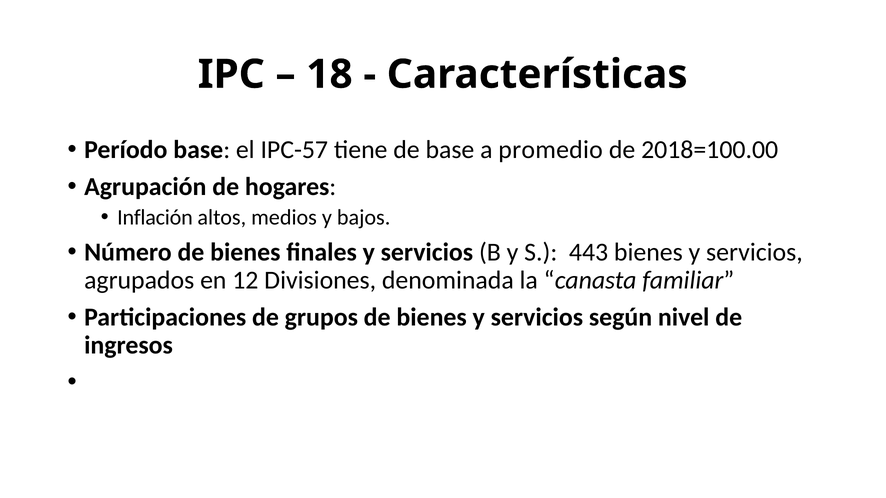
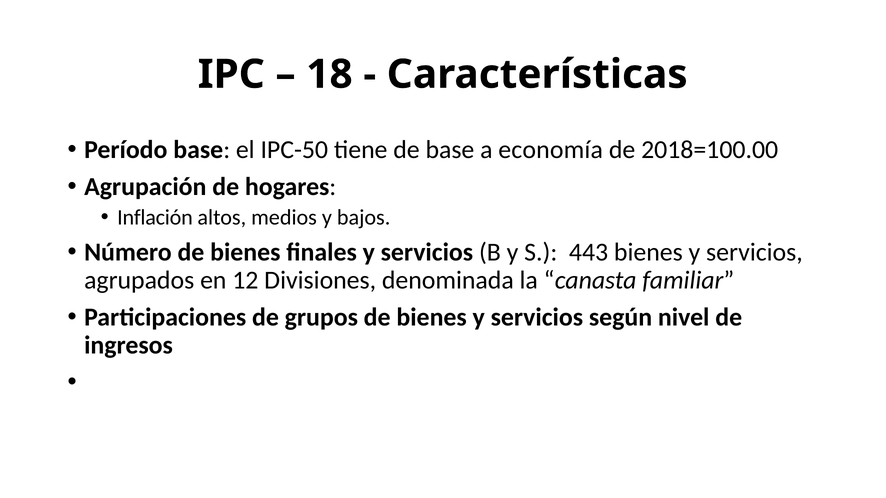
IPC-57: IPC-57 -> IPC-50 (294, 150)
promedio: promedio -> economía (551, 150)
